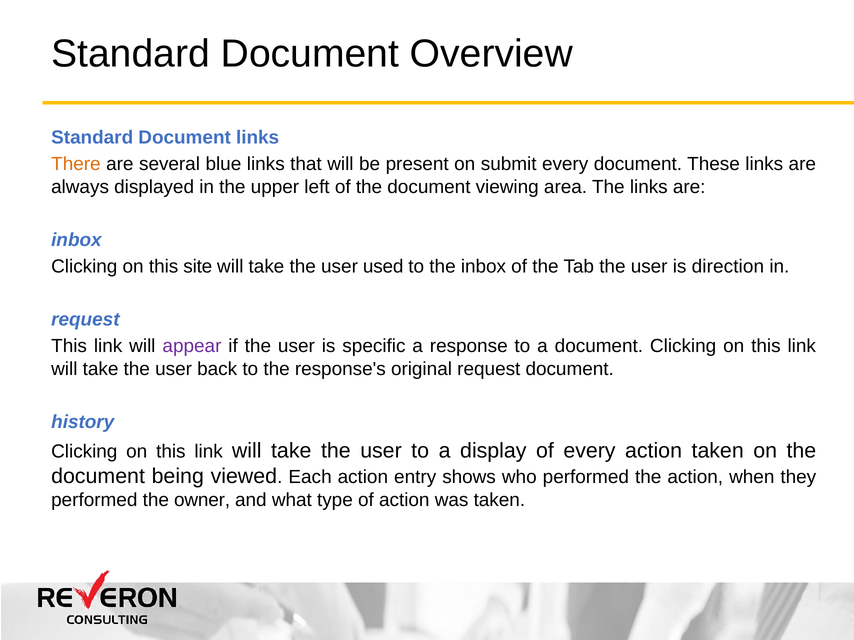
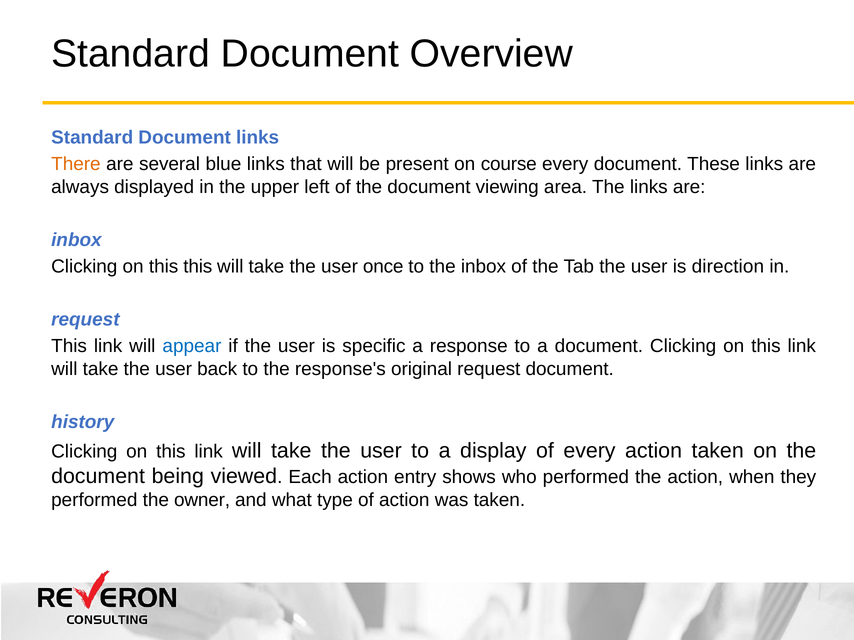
submit: submit -> course (509, 164)
this site: site -> this (198, 267)
used: used -> once (383, 267)
appear colour: purple -> blue (192, 346)
